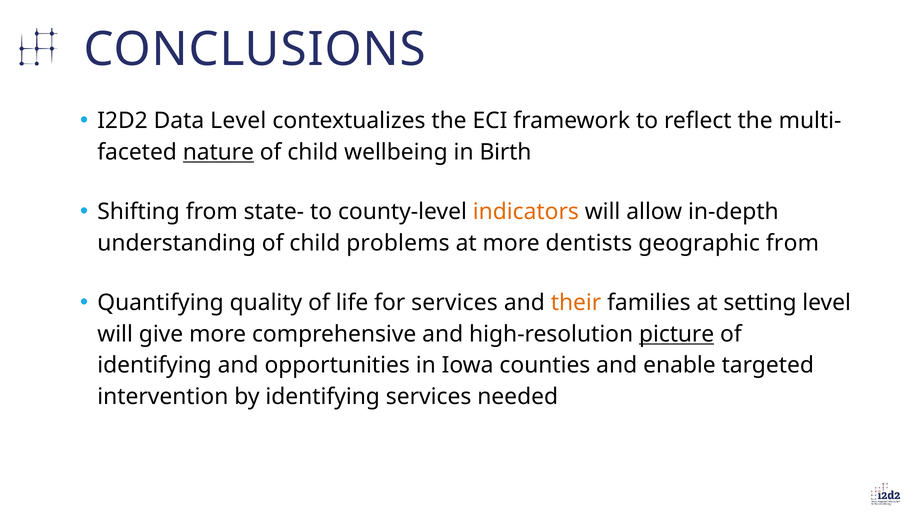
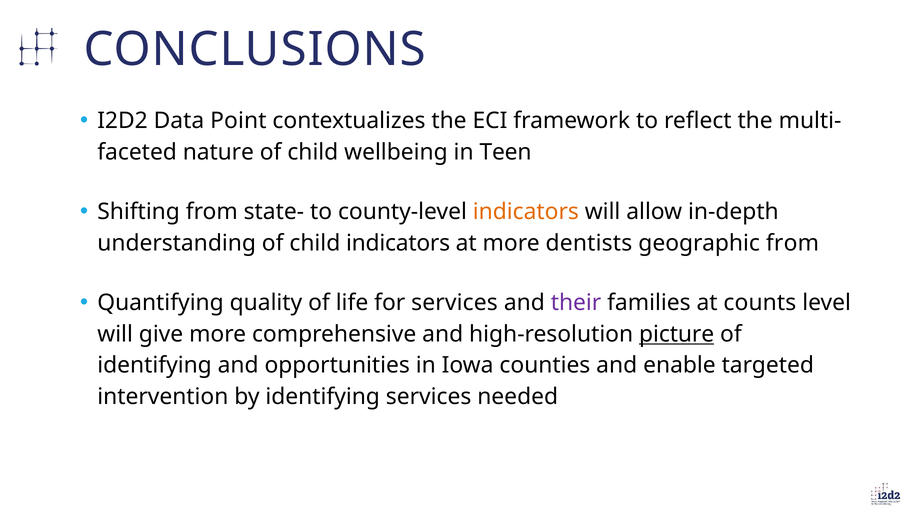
Data Level: Level -> Point (238, 121)
nature underline: present -> none (218, 152)
Birth: Birth -> Teen (506, 152)
child problems: problems -> indicators (398, 243)
their colour: orange -> purple (576, 303)
setting: setting -> counts (760, 303)
